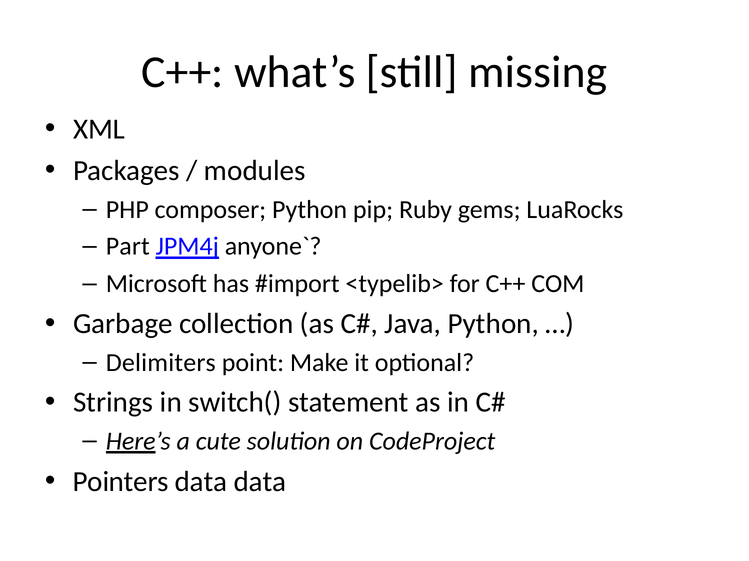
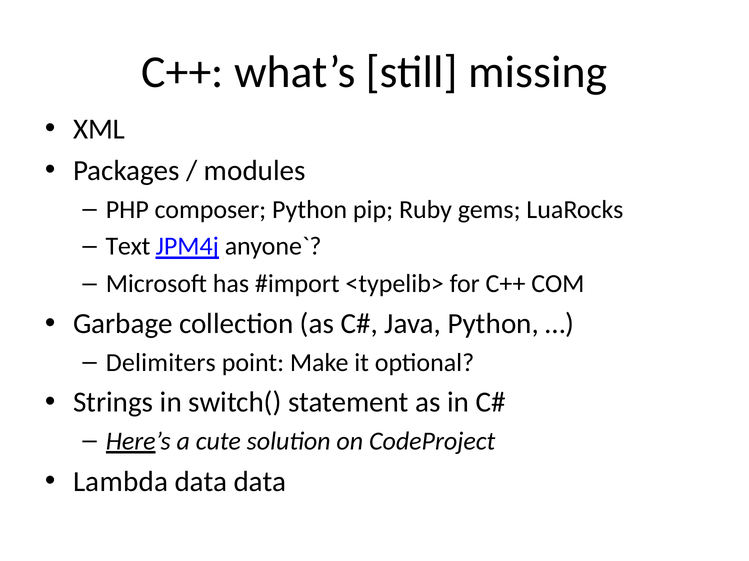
Part: Part -> Text (128, 247)
Pointers: Pointers -> Lambda (121, 482)
